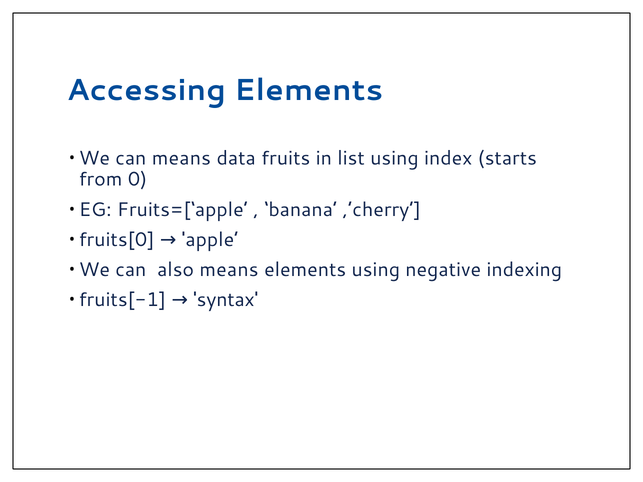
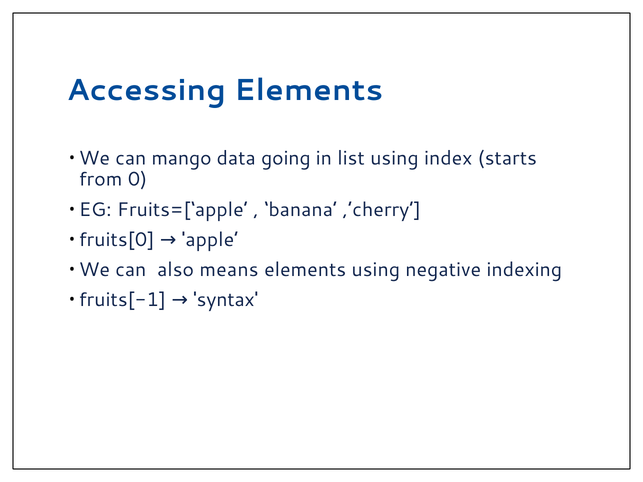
can means: means -> mango (182, 158)
fruits: fruits -> going (286, 158)
